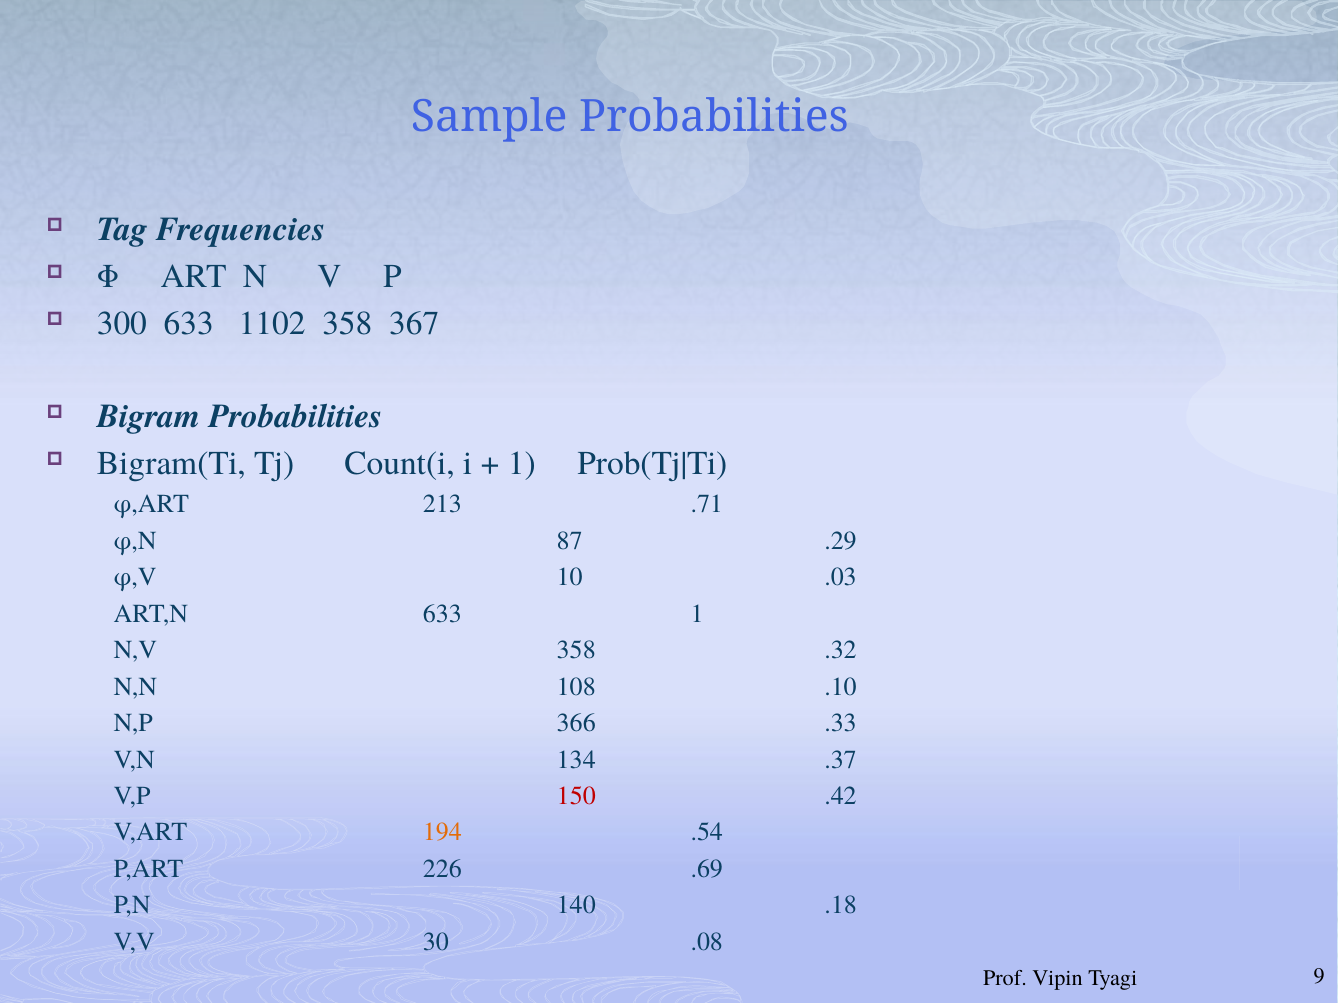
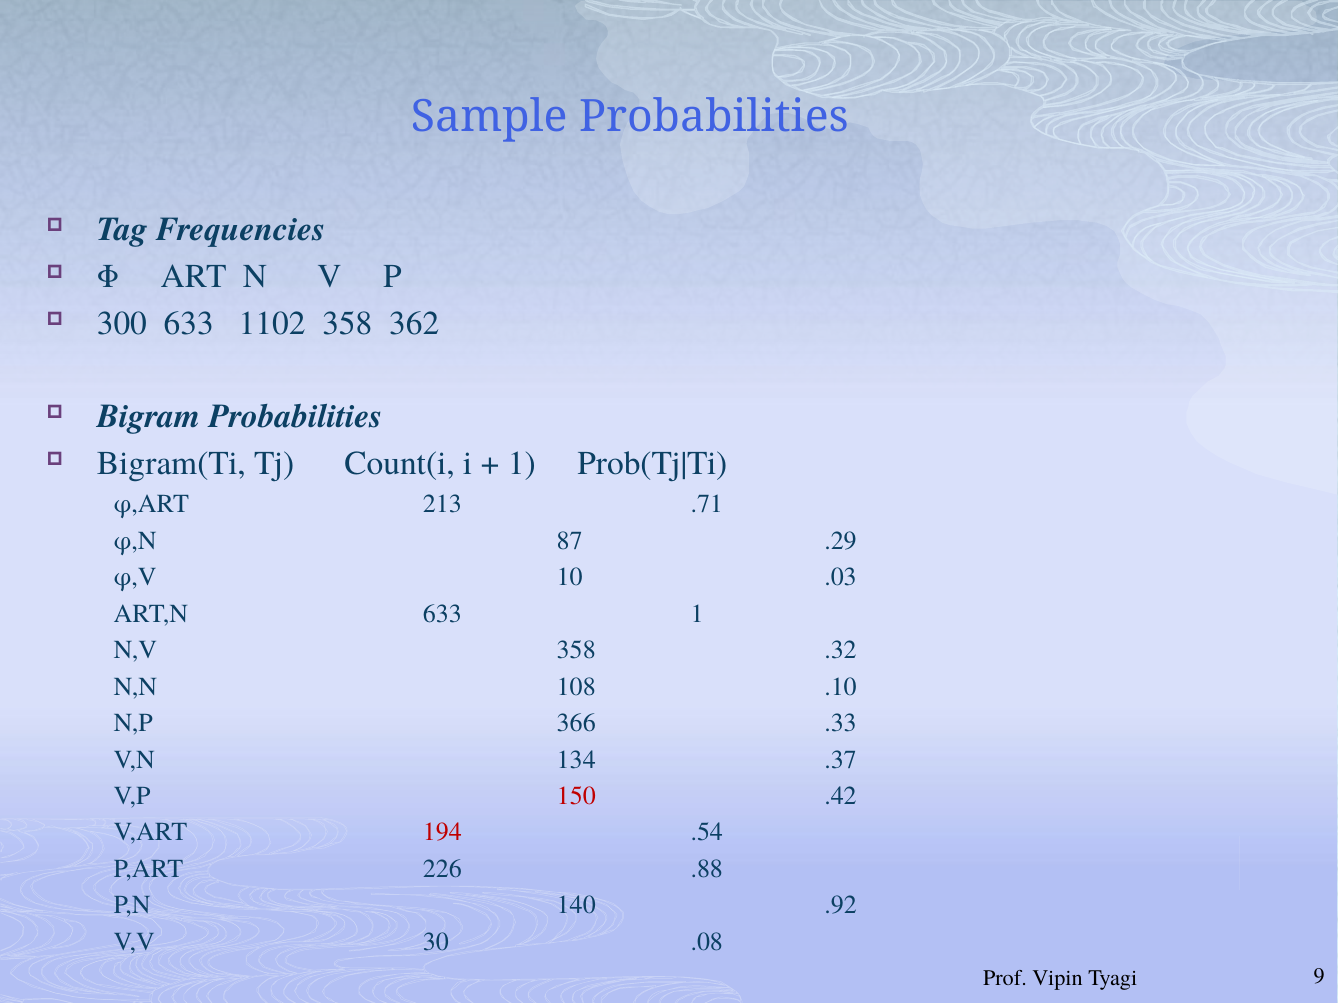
367: 367 -> 362 (414, 323)
194 colour: orange -> red (442, 833)
.69: .69 -> .88 (707, 869)
.18: .18 -> .92 (841, 906)
